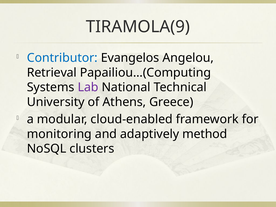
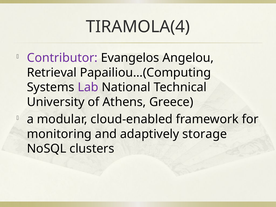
TIRAMOLA(9: TIRAMOLA(9 -> TIRAMOLA(4 (138, 27)
Contributor colour: blue -> purple (62, 58)
method: method -> storage (205, 134)
